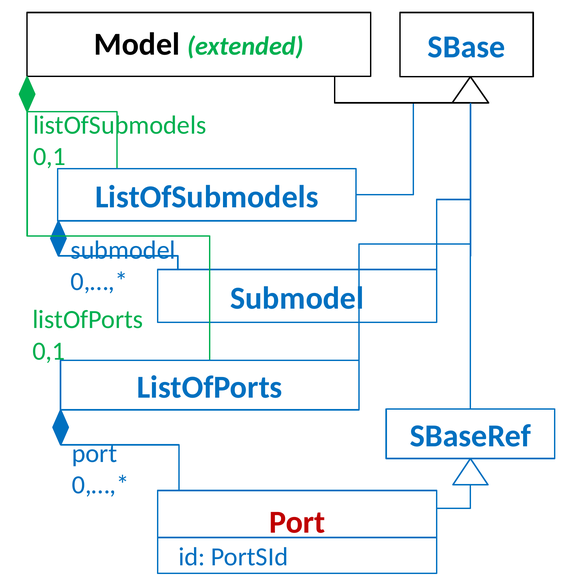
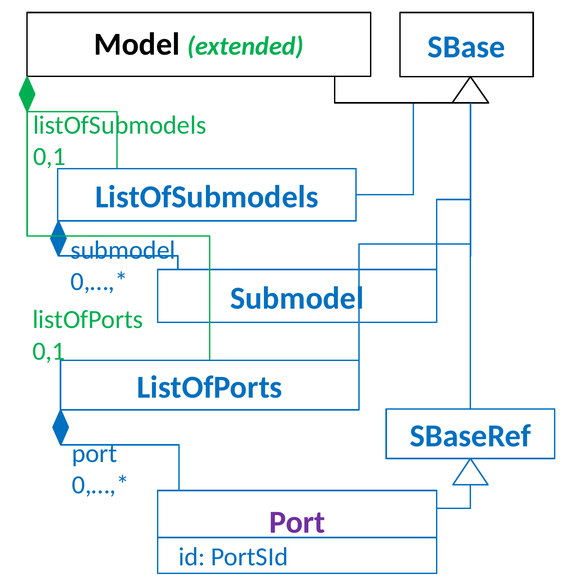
Port colour: red -> purple (297, 522)
